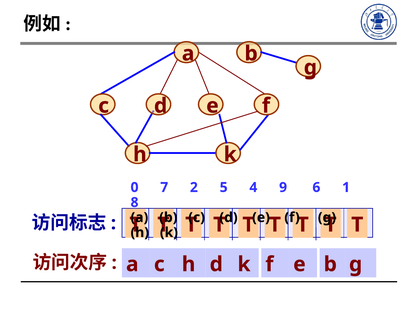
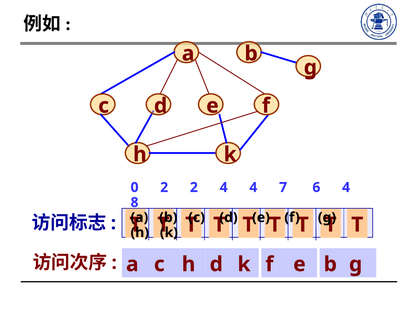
0 7: 7 -> 2 (164, 188)
2 5: 5 -> 4 (224, 188)
9: 9 -> 7 (283, 188)
6 1: 1 -> 4 (346, 188)
